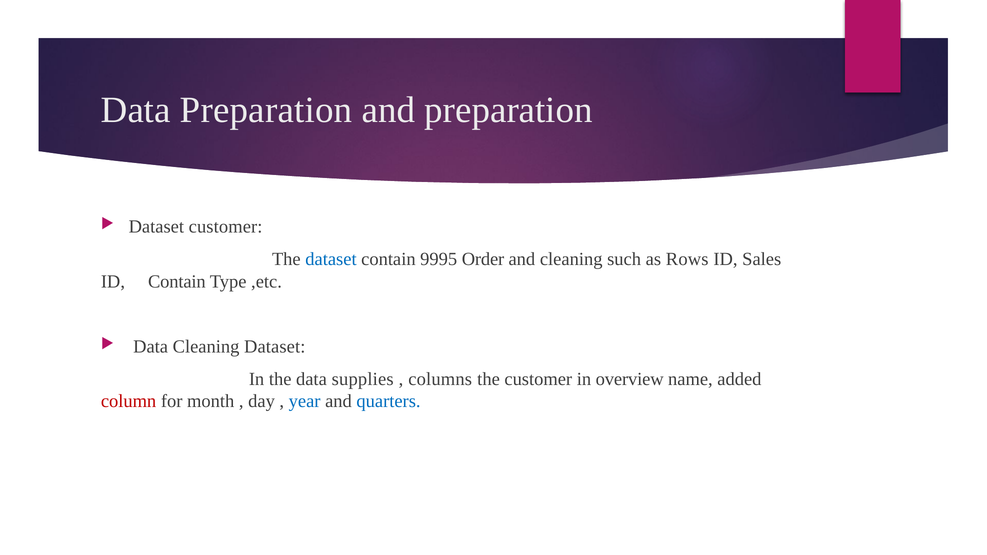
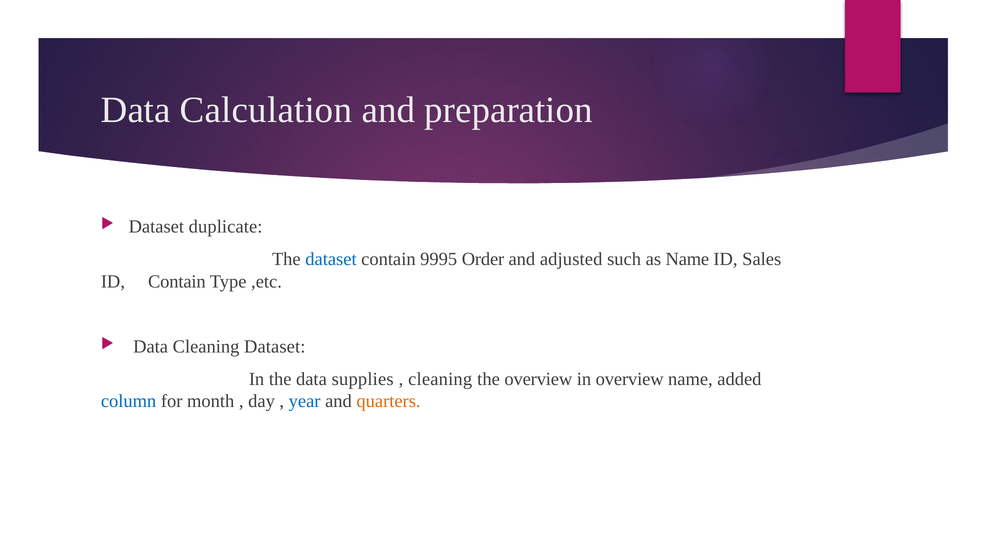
Data Preparation: Preparation -> Calculation (266, 110)
Dataset customer: customer -> duplicate (226, 227)
and cleaning: cleaning -> adjusted (571, 259)
as Rows: Rows -> Name (687, 259)
columns: columns -> cleaning (440, 379)
the customer: customer -> overview (538, 379)
column colour: red -> blue (129, 401)
quarters colour: blue -> orange (389, 401)
